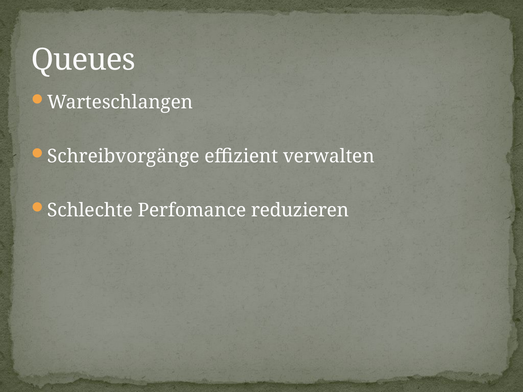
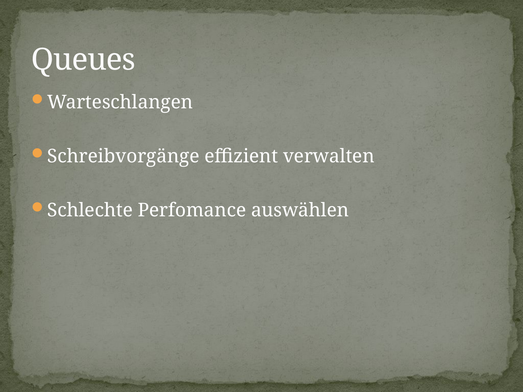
reduzieren: reduzieren -> auswählen (300, 210)
